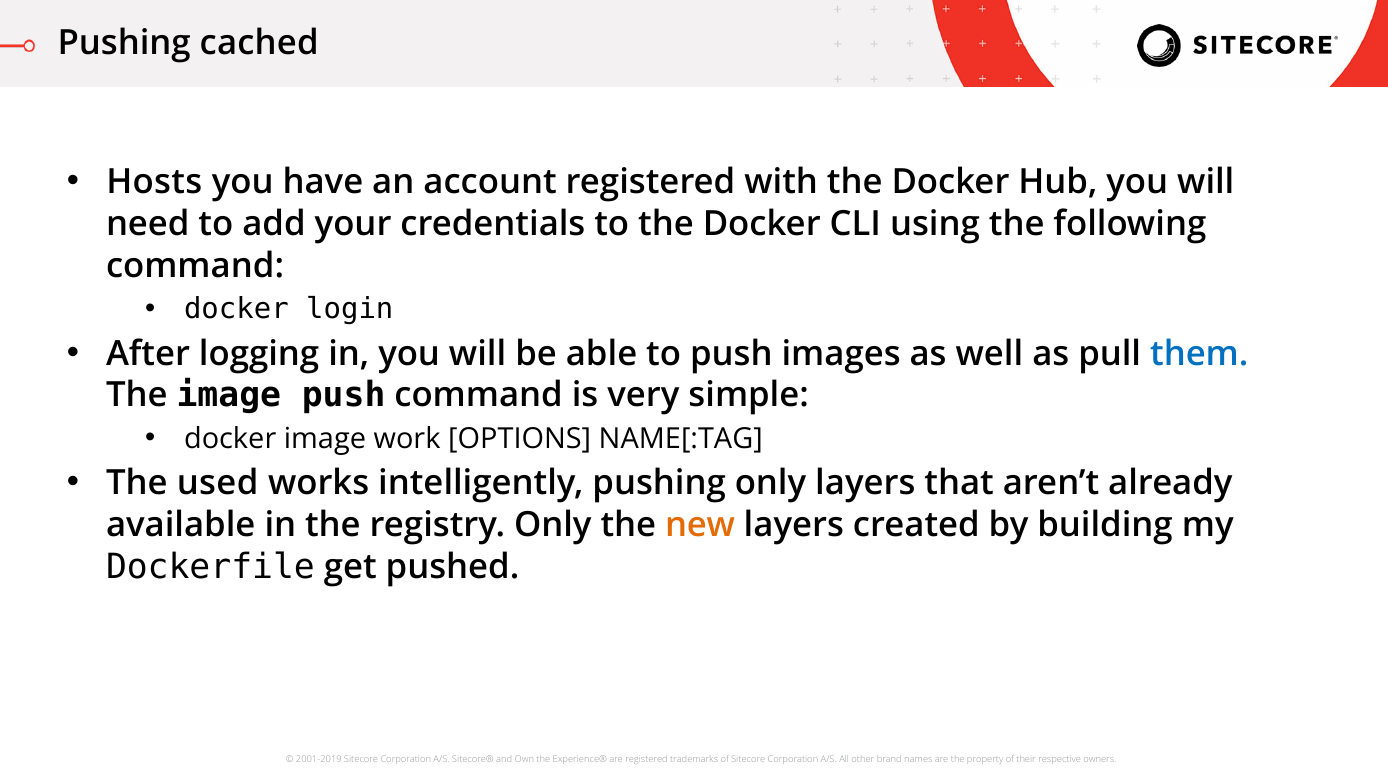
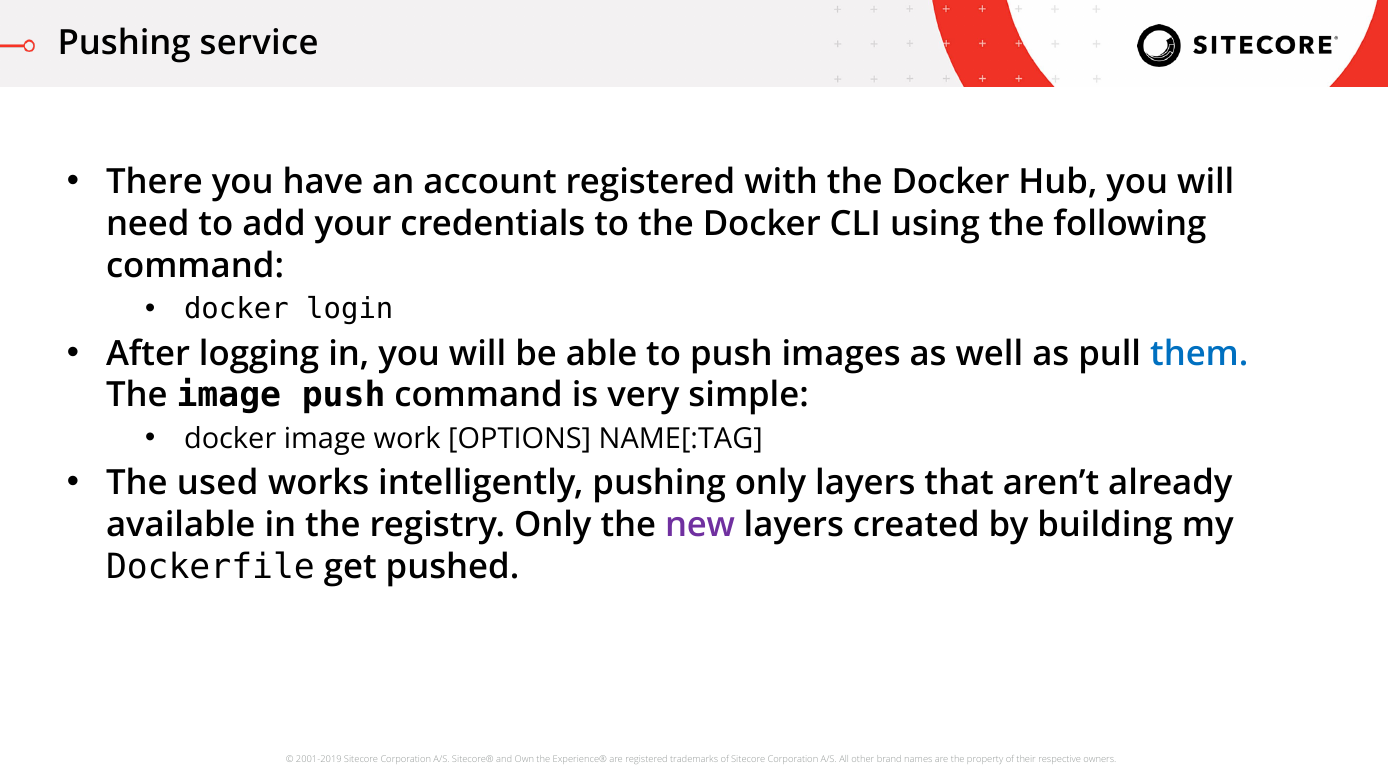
cached: cached -> service (259, 43)
Hosts: Hosts -> There (154, 182)
new colour: orange -> purple (700, 525)
